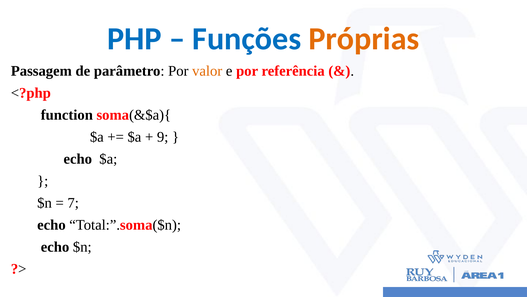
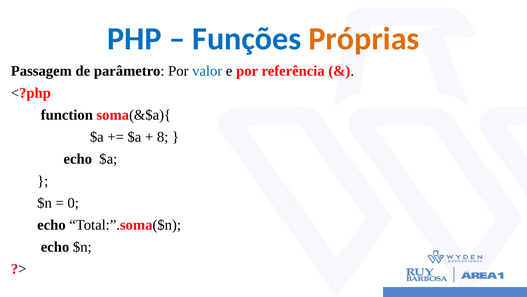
valor colour: orange -> blue (207, 71)
9: 9 -> 8 (163, 137)
7: 7 -> 0 (73, 203)
